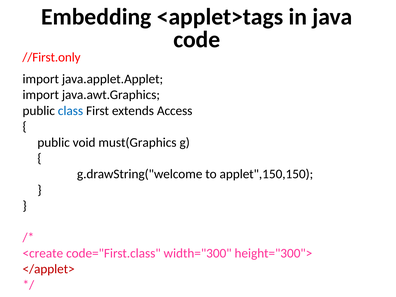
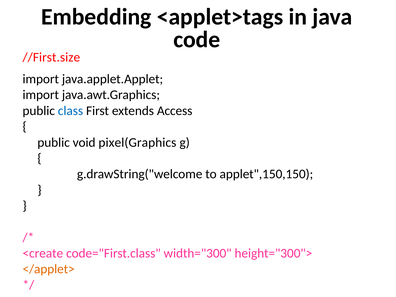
//First.only: //First.only -> //First.size (51, 57)
must(Graphics: must(Graphics -> pixel(Graphics (137, 142)
</applet> colour: red -> orange (49, 269)
